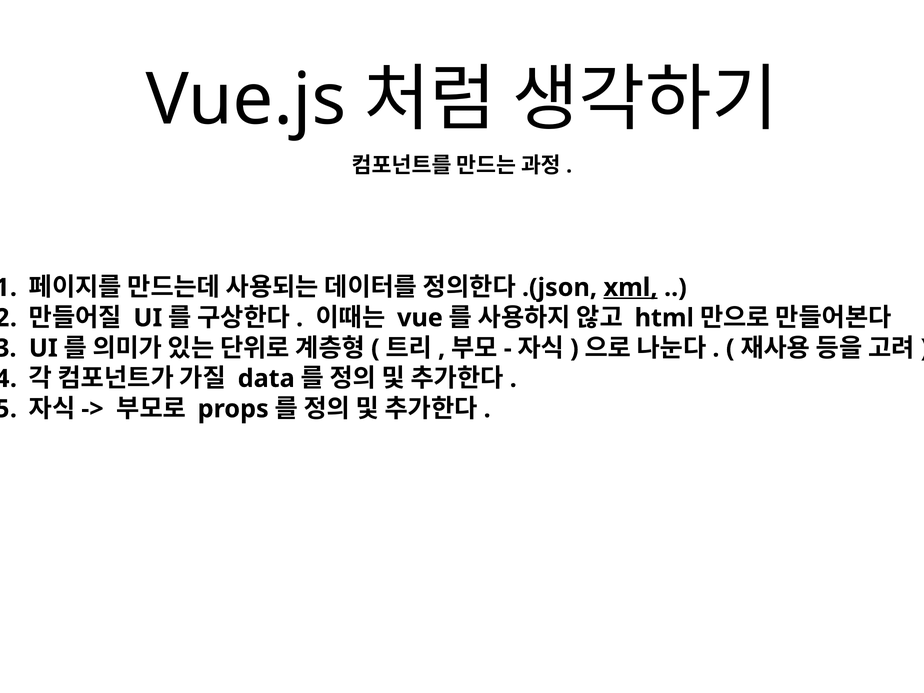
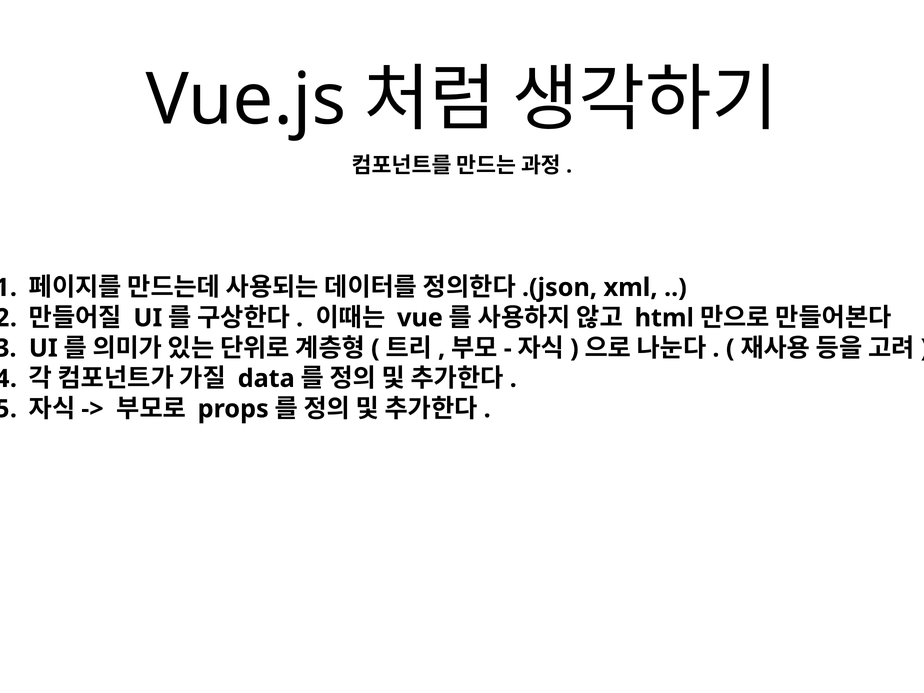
xml underline: present -> none (631, 288)
